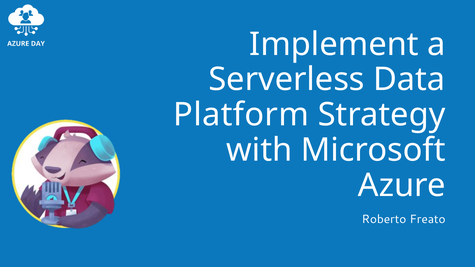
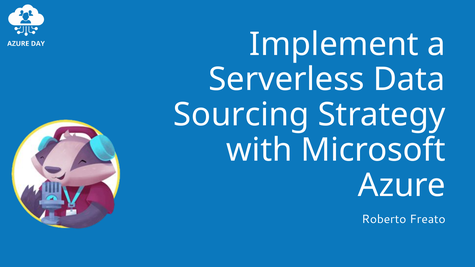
Platform: Platform -> Sourcing (241, 115)
